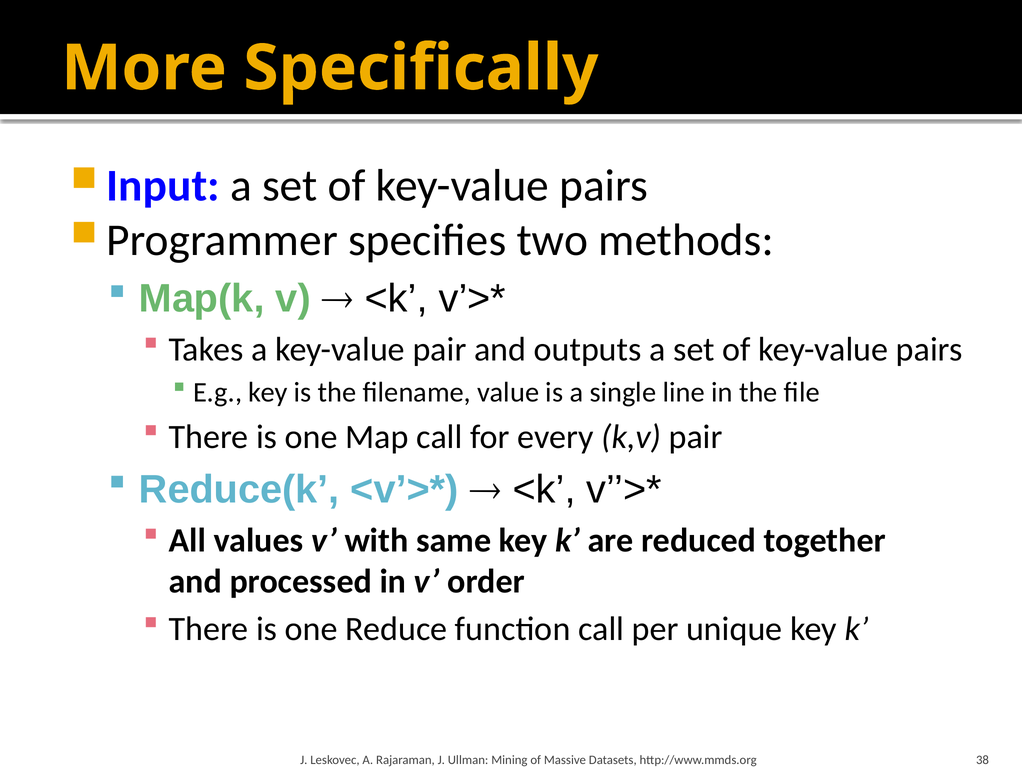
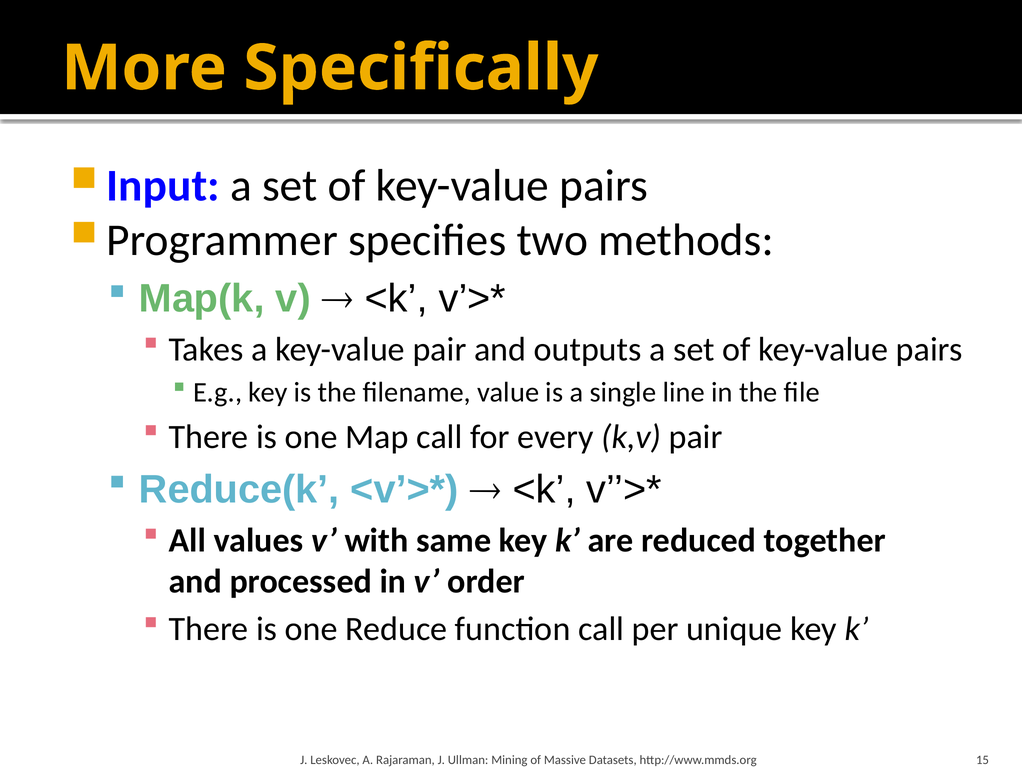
38: 38 -> 15 (982, 760)
